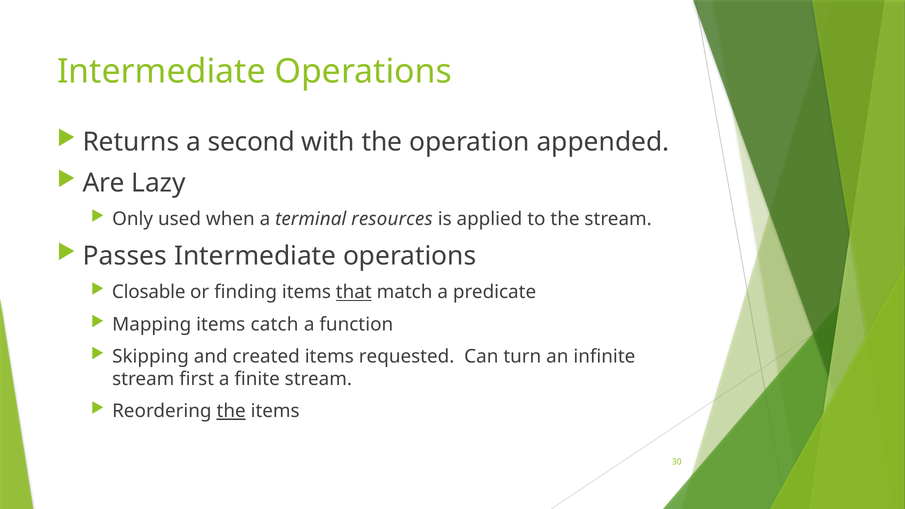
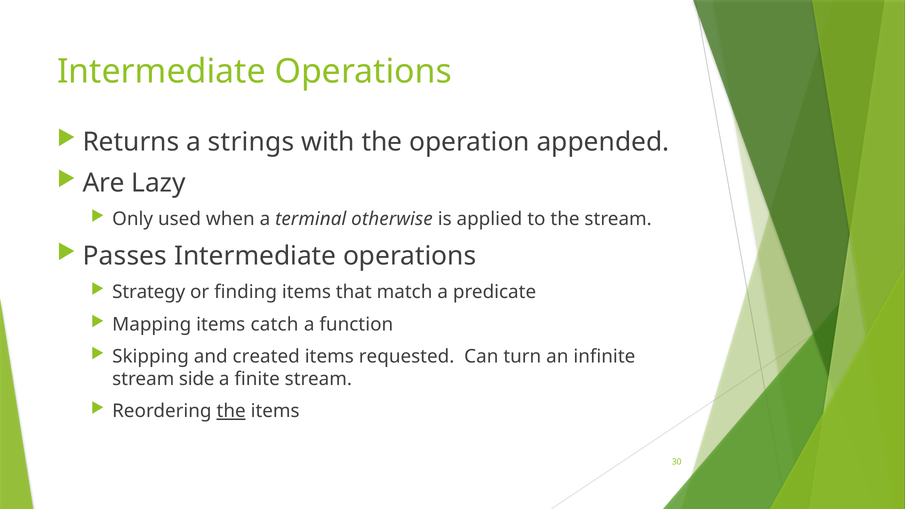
second: second -> strings (251, 142)
resources: resources -> otherwise (392, 219)
Closable: Closable -> Strategy (149, 292)
that underline: present -> none (354, 292)
first: first -> side (197, 379)
